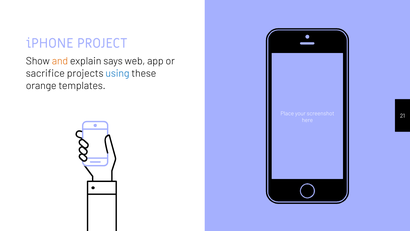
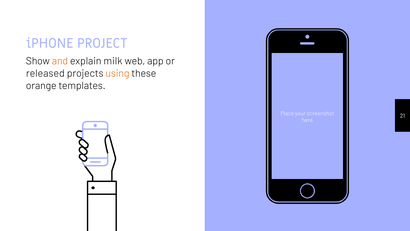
says: says -> milk (113, 61)
sacrifice: sacrifice -> released (45, 73)
using colour: blue -> orange (117, 73)
